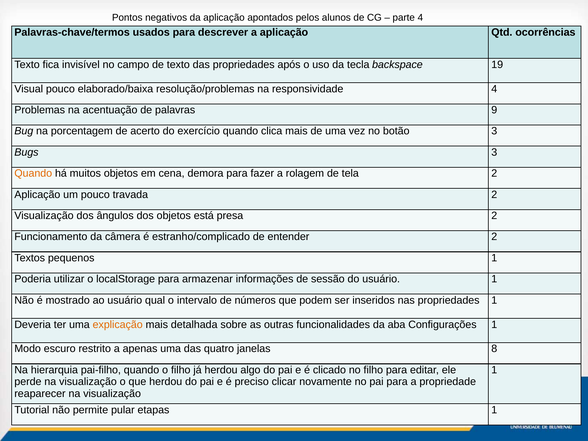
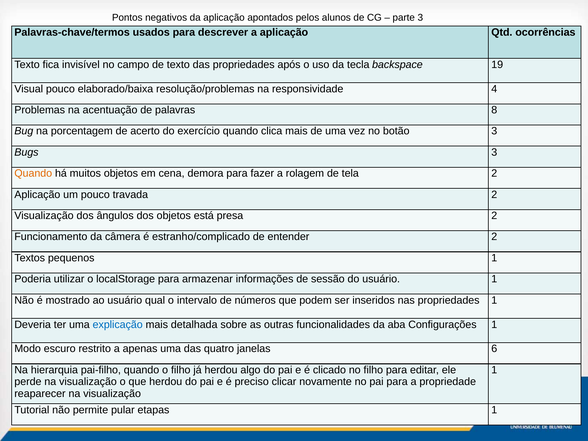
parte 4: 4 -> 3 (420, 18)
9: 9 -> 8 (494, 110)
explicação colour: orange -> blue (118, 325)
8: 8 -> 6 (494, 349)
